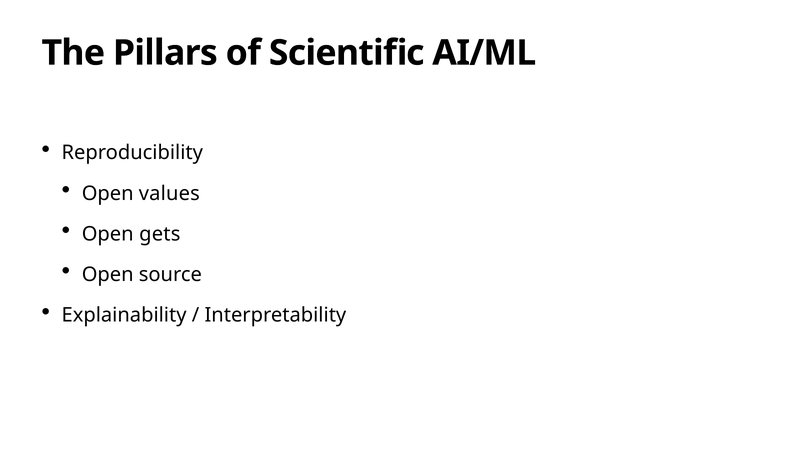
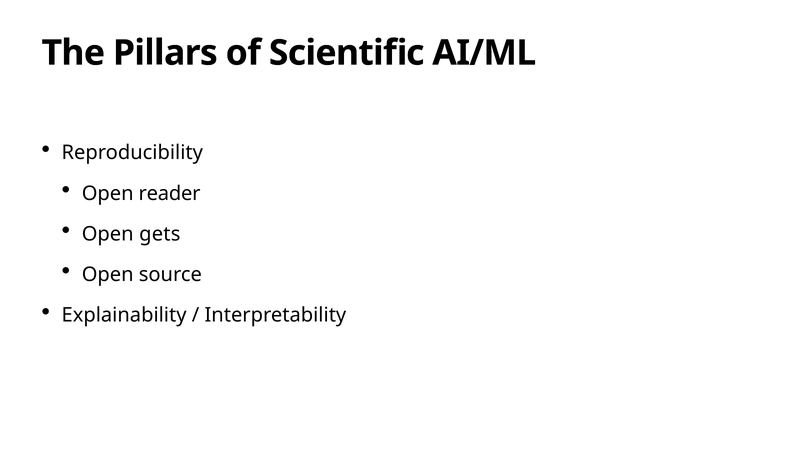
values: values -> reader (170, 193)
